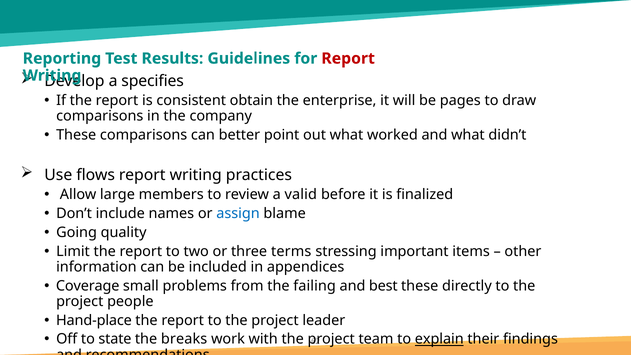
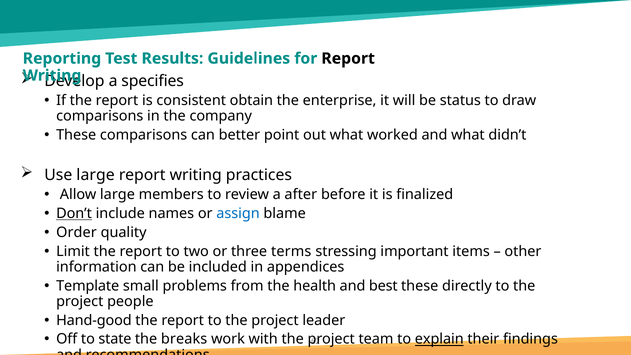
Report colour: red -> black (348, 58)
pages: pages -> status (460, 101)
Use flows: flows -> large (96, 175)
valid: valid -> after (301, 195)
Don’t underline: none -> present (74, 213)
Going: Going -> Order (76, 232)
Coverage: Coverage -> Template (88, 286)
failing: failing -> health (315, 286)
Hand-place: Hand-place -> Hand-good (94, 320)
